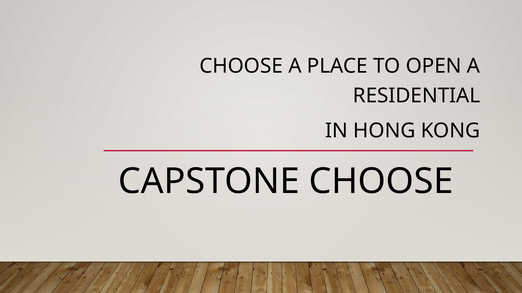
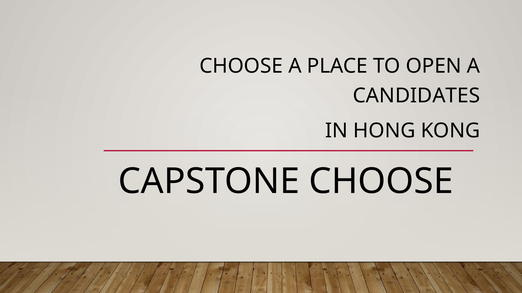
RESIDENTIAL: RESIDENTIAL -> CANDIDATES (416, 96)
